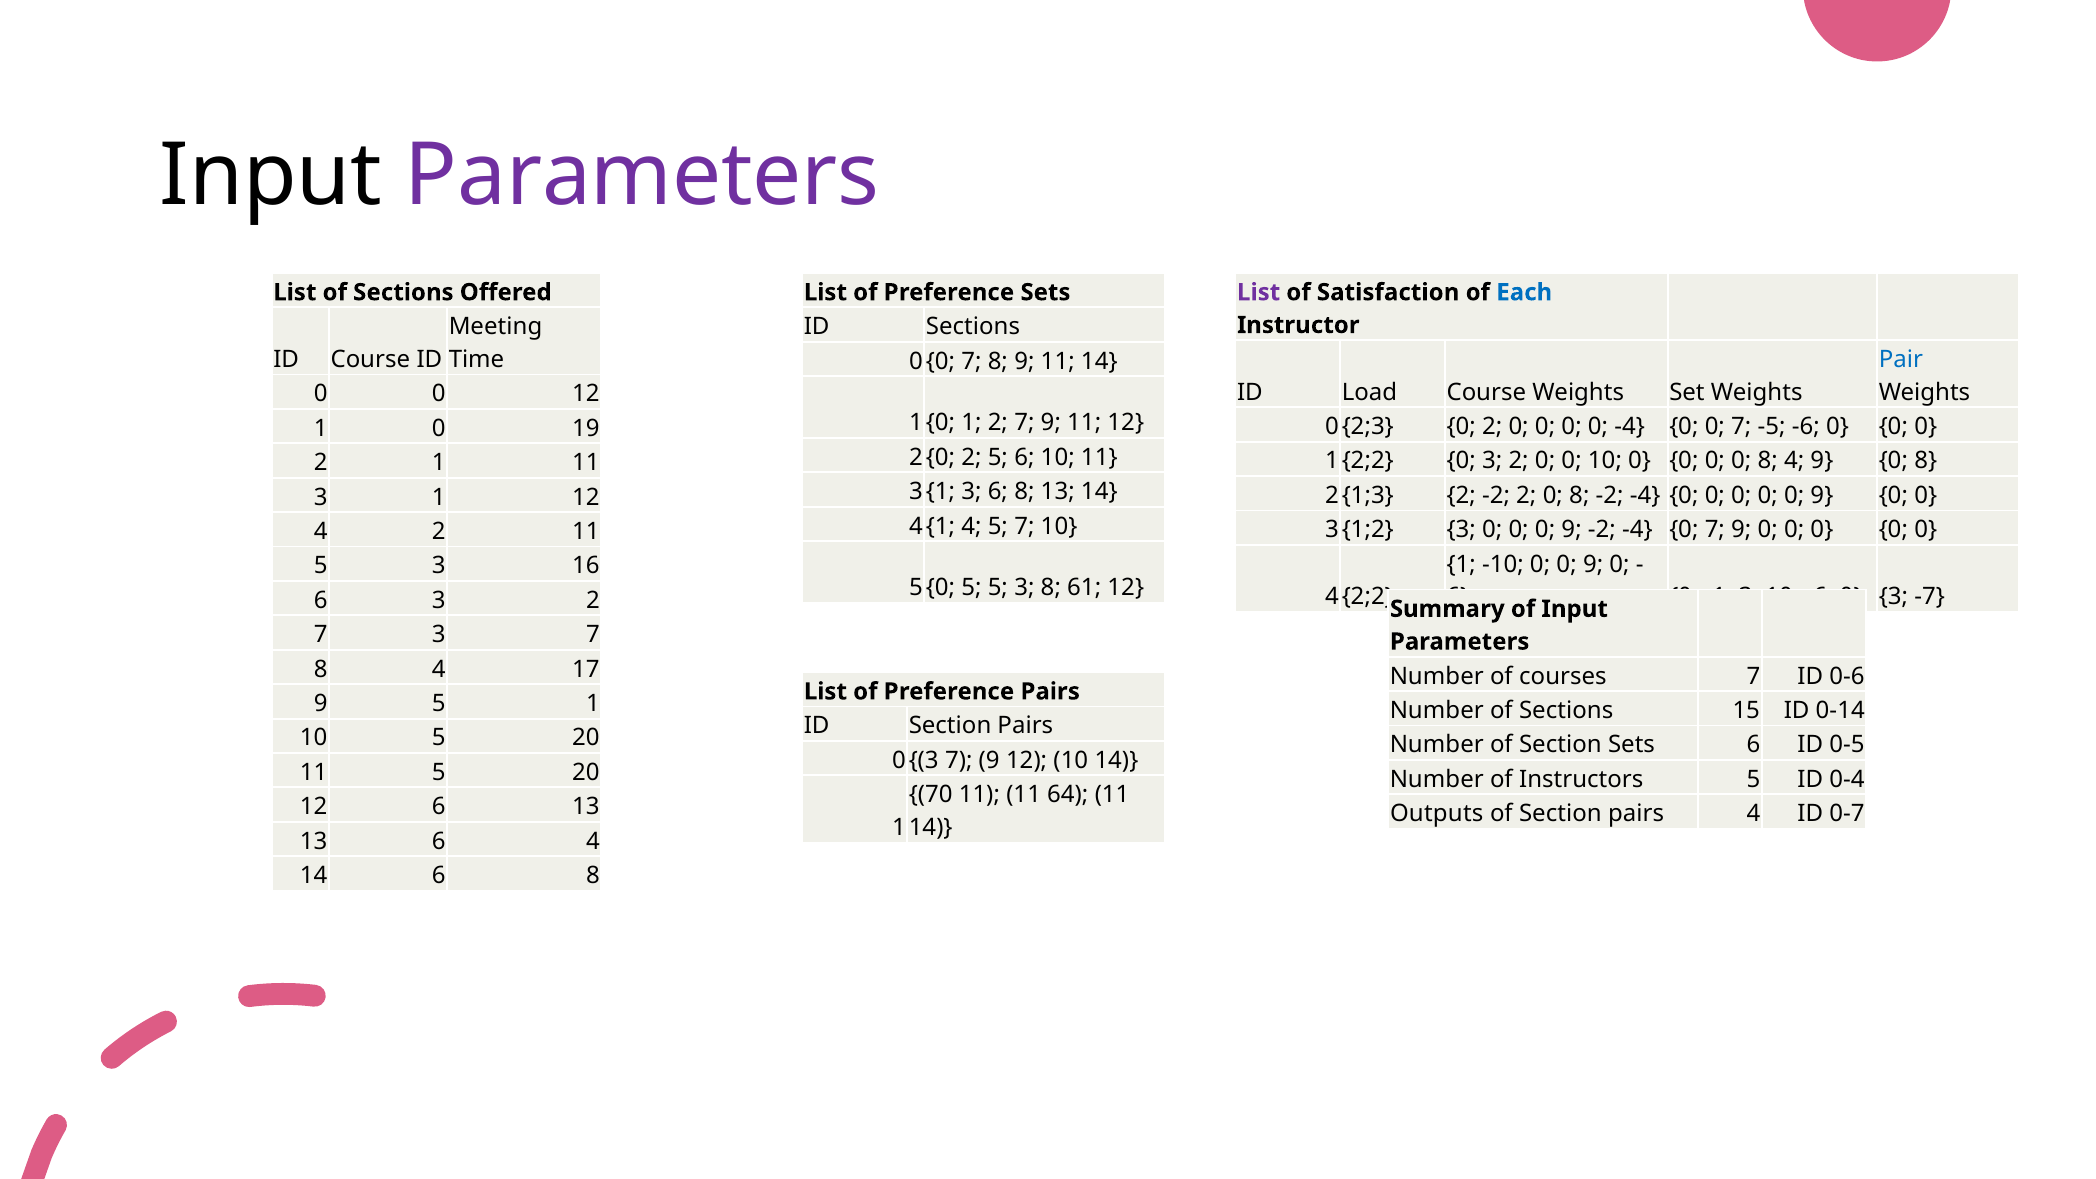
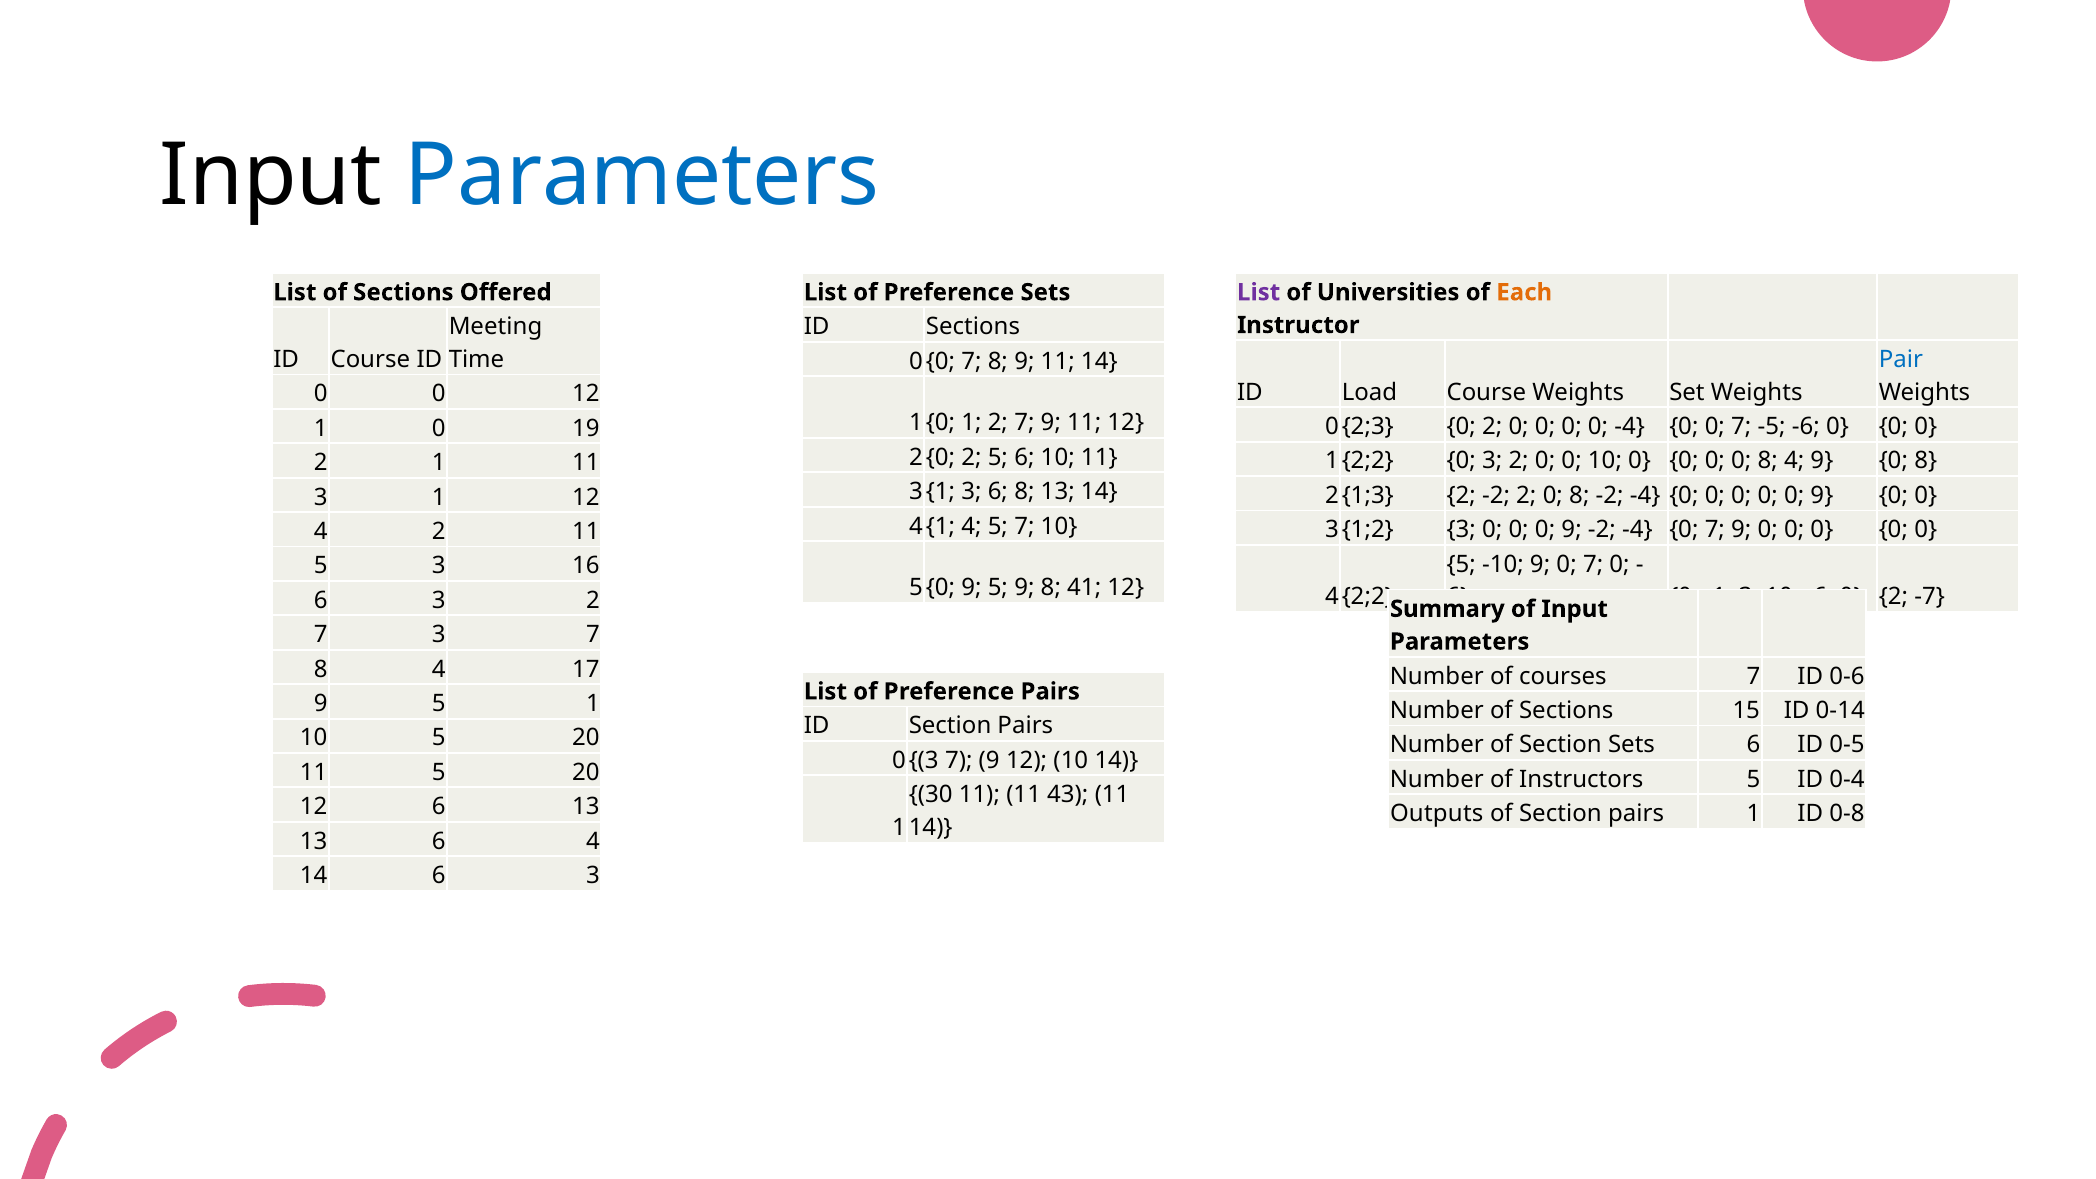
Parameters colour: purple -> blue (642, 176)
Satisfaction: Satisfaction -> Universities (1388, 292)
Each colour: blue -> orange (1524, 292)
1: 1 -> 5 (1461, 564)
-10 0: 0 -> 9 (1540, 564)
9: 9 -> 7 (1593, 564)
5: 5 -> 9 (972, 588)
3: 3 -> 9 (1024, 588)
61: 61 -> 41 (1084, 588)
3: 3 -> 2 (1893, 597)
70: 70 -> 30 (931, 795)
64: 64 -> 43 (1068, 795)
pairs 4: 4 -> 1 (1753, 814)
0-7: 0-7 -> 0-8 (1847, 814)
14 6 8: 8 -> 3 (593, 876)
